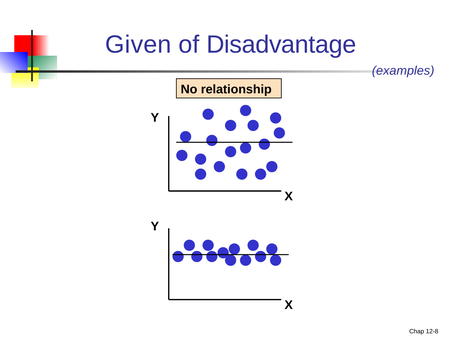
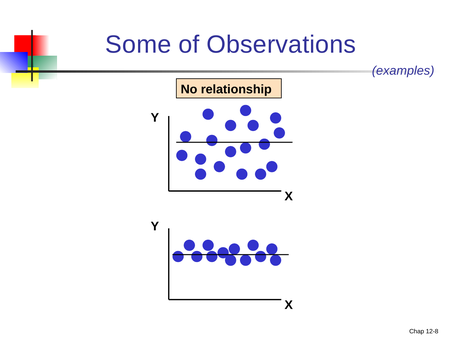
Given: Given -> Some (138, 45)
Disadvantage: Disadvantage -> Observations (281, 45)
